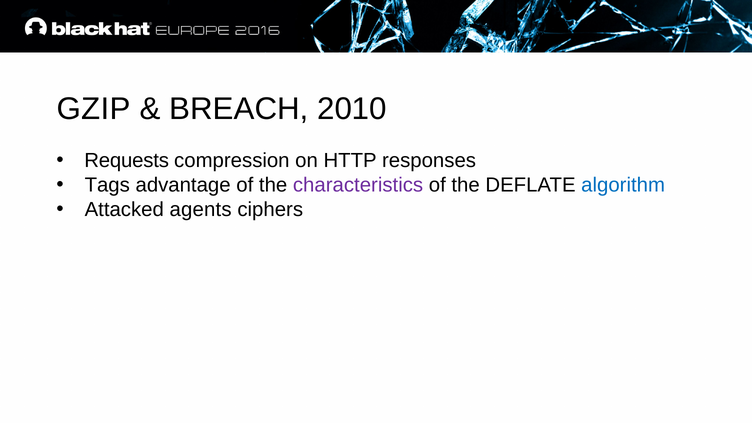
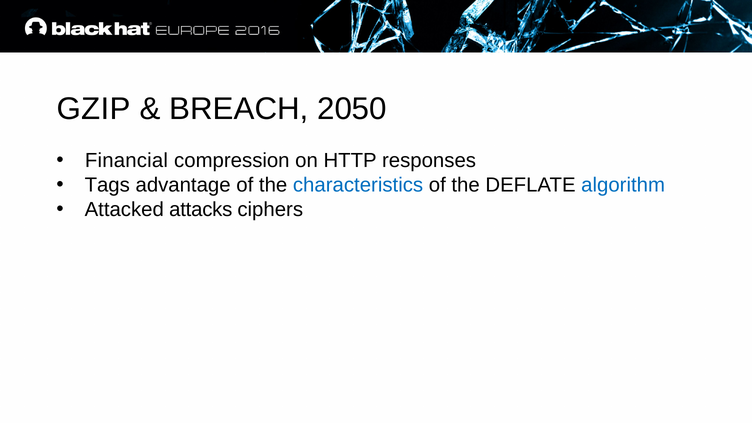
2010: 2010 -> 2050 (352, 109)
Requests: Requests -> Financial (126, 161)
characteristics colour: purple -> blue (358, 185)
agents: agents -> attacks (201, 210)
